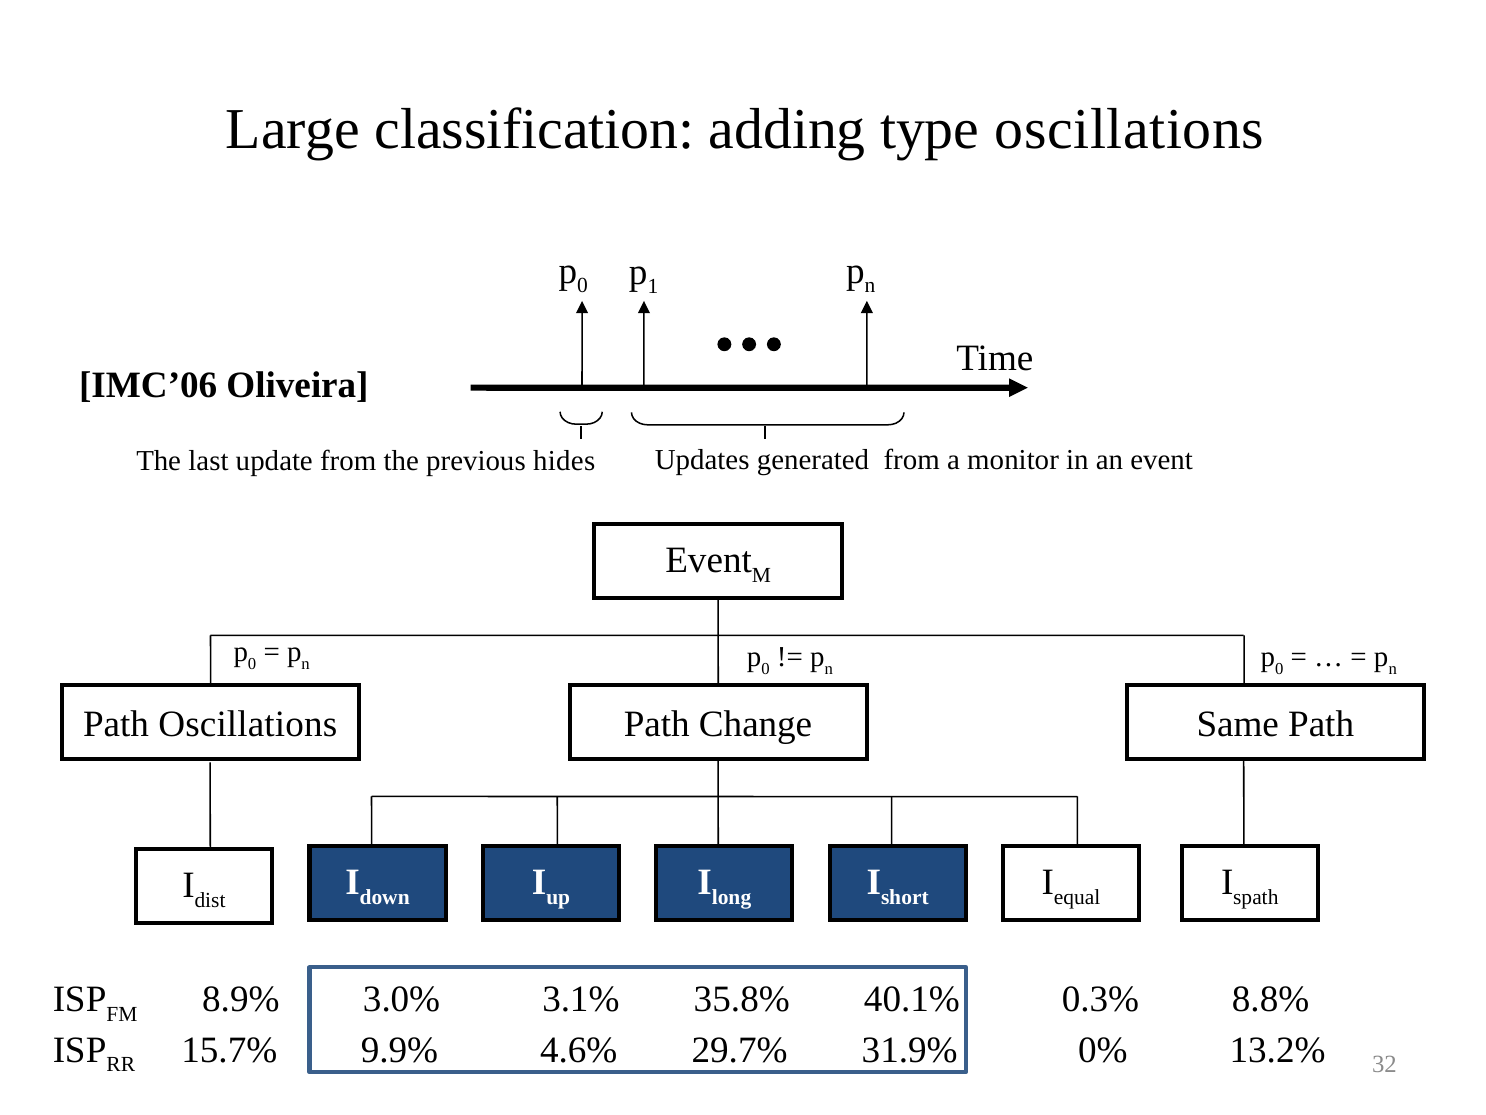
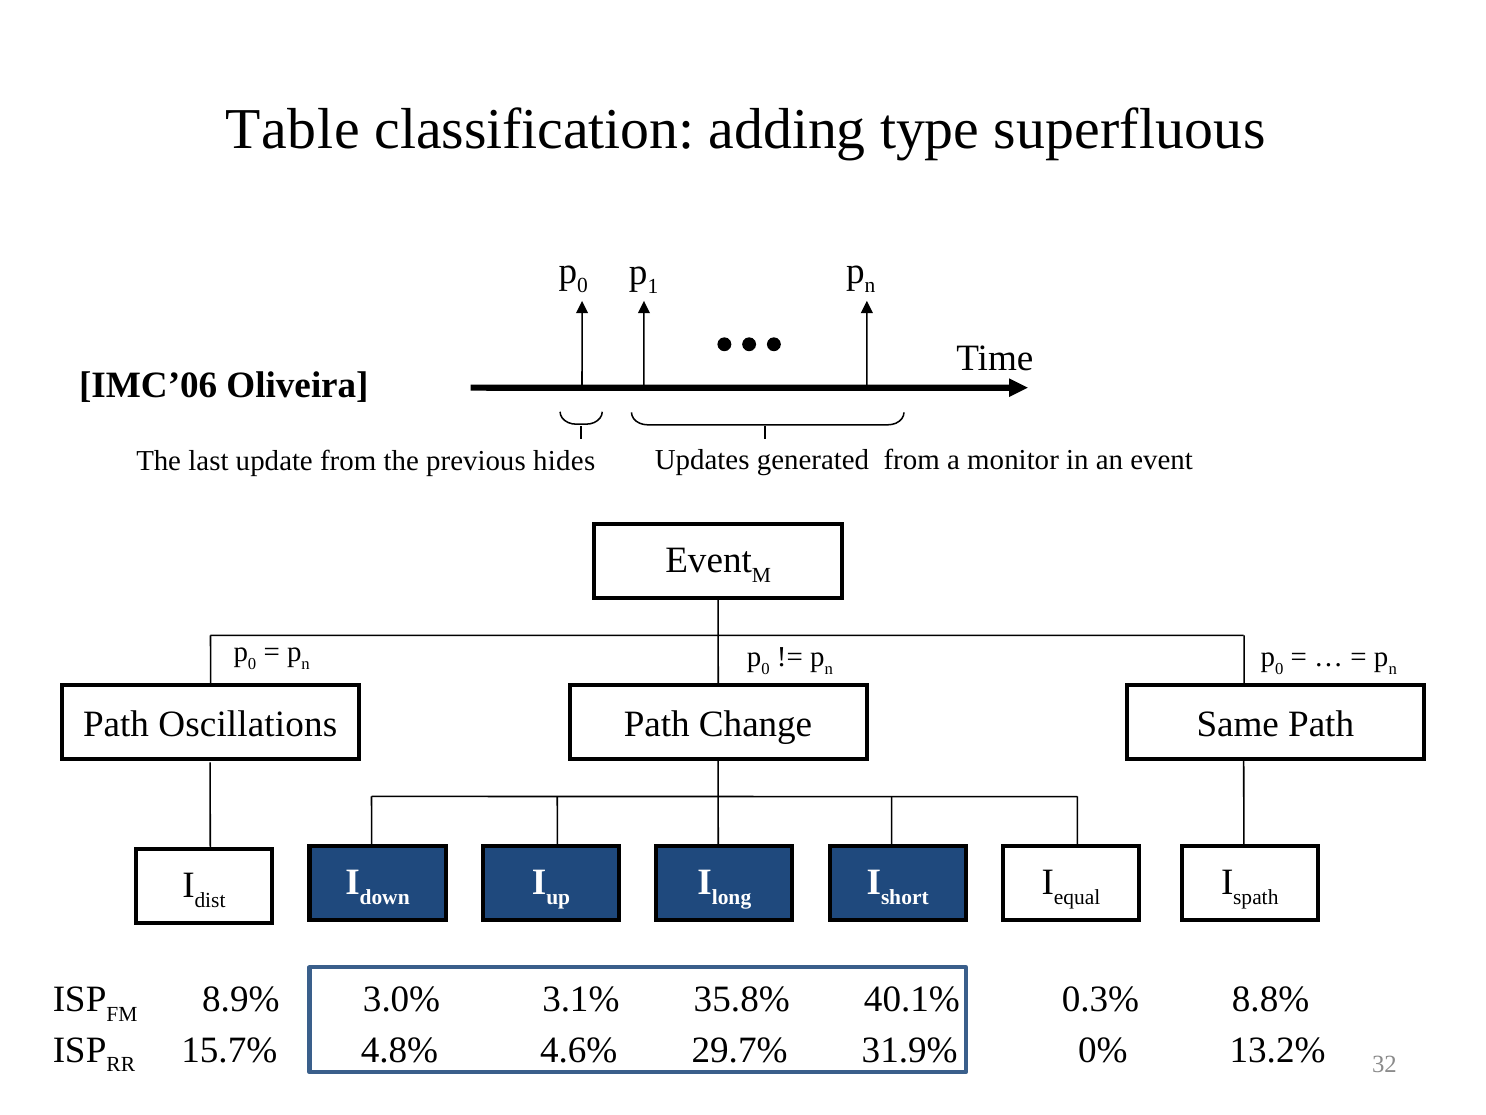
Large: Large -> Table (293, 129)
type oscillations: oscillations -> superfluous (1130, 129)
9.9%: 9.9% -> 4.8% (399, 1050)
